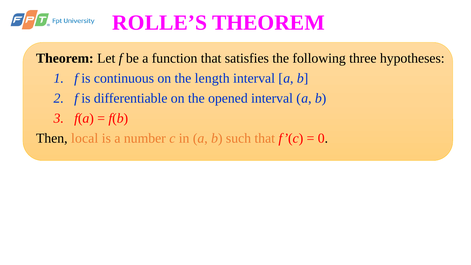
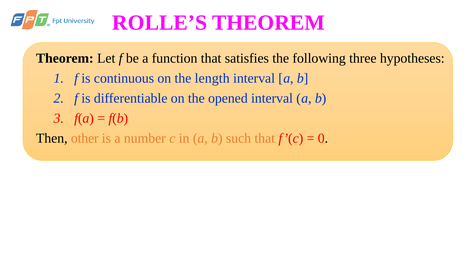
local: local -> other (85, 138)
